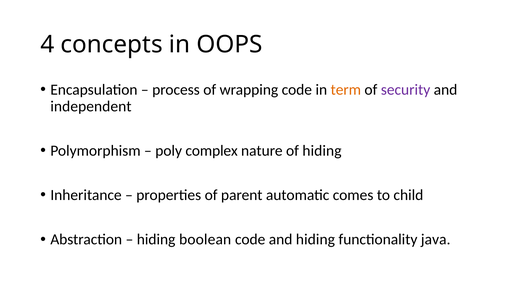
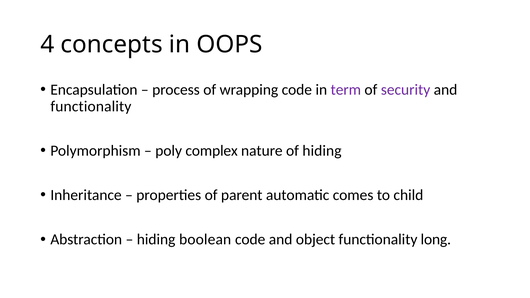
term colour: orange -> purple (346, 90)
independent: independent -> functionality (91, 106)
and hiding: hiding -> object (315, 240)
java: java -> long (436, 240)
